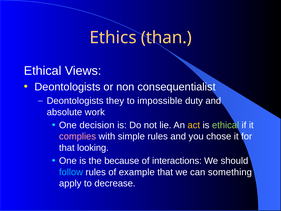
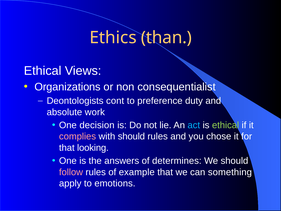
Deontologists: Deontologists -> Organizations (68, 87)
they: they -> cont (115, 101)
impossible: impossible -> preference (160, 101)
act colour: yellow -> light blue (194, 125)
with simple: simple -> should (131, 136)
because: because -> answers (122, 161)
interactions: interactions -> determines (177, 161)
follow colour: light blue -> pink (71, 172)
decrease: decrease -> emotions (115, 183)
